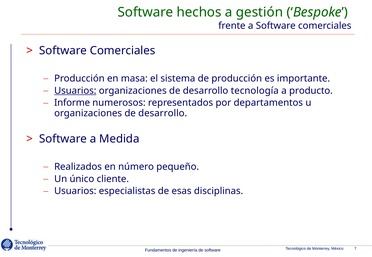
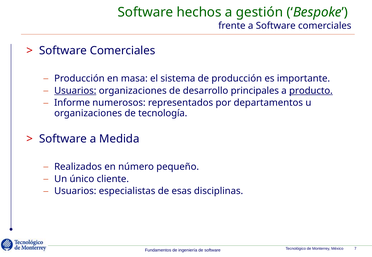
tecnología: tecnología -> principales (255, 91)
producto underline: none -> present (311, 91)
desarrollo: desarrollo -> tecnología (163, 113)
